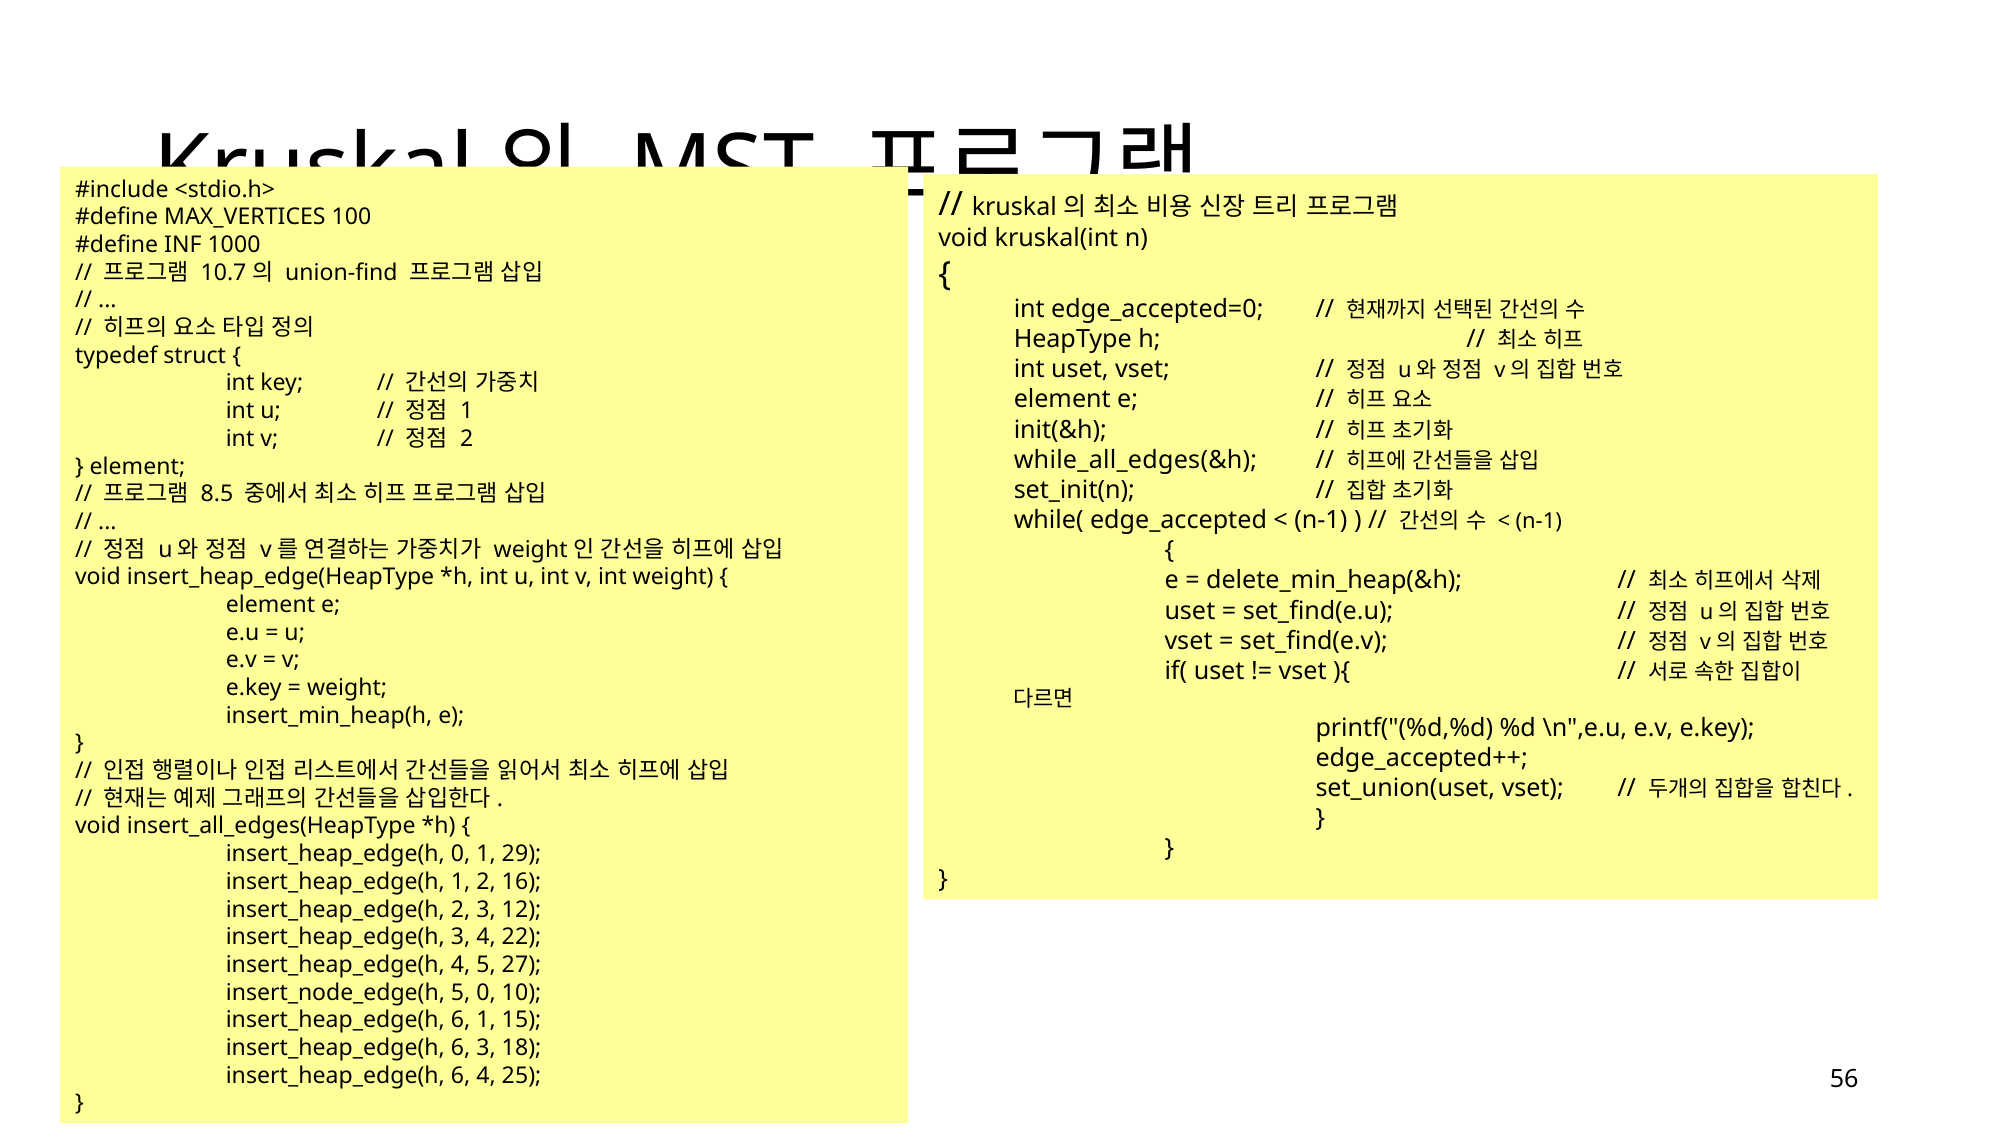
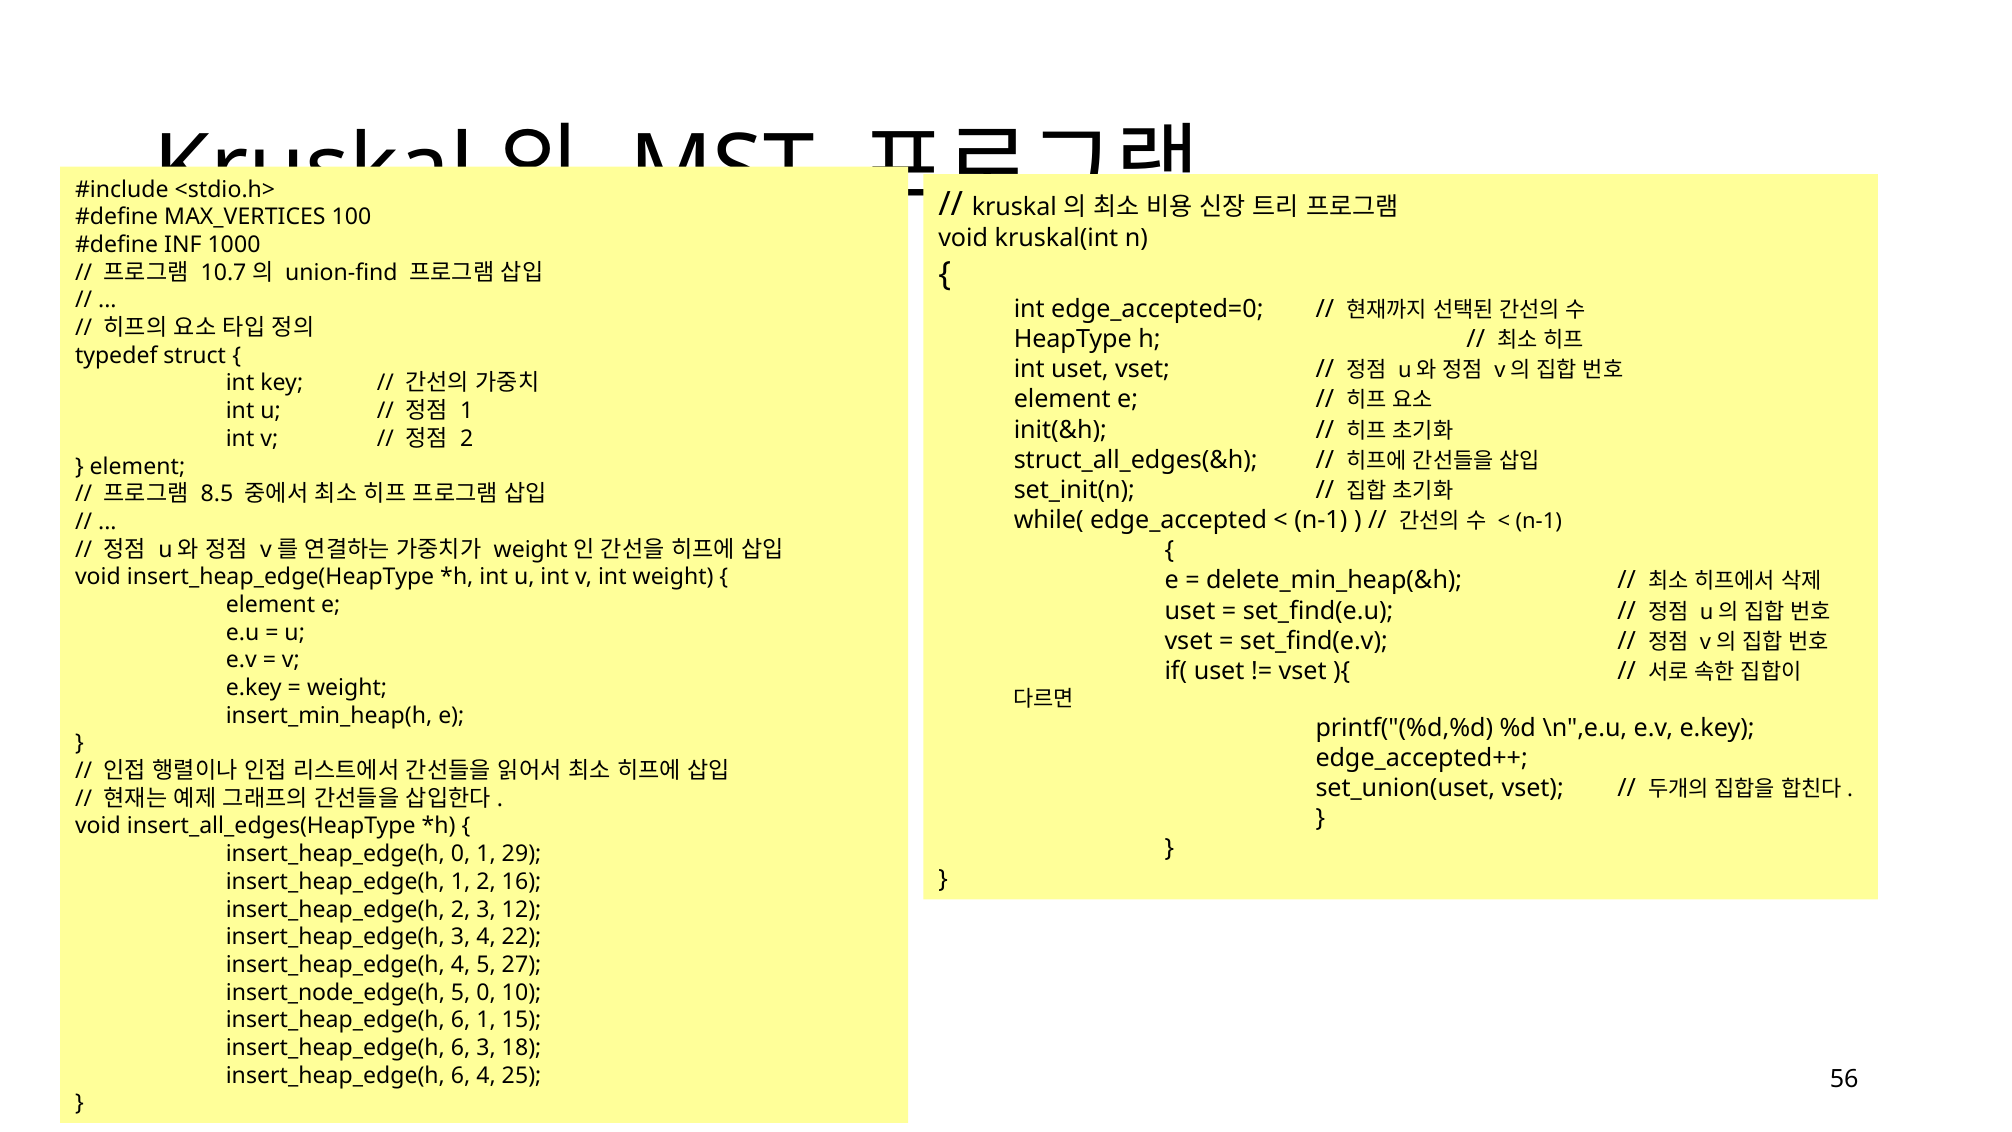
while_all_edges(&h: while_all_edges(&h -> struct_all_edges(&h (1136, 460)
